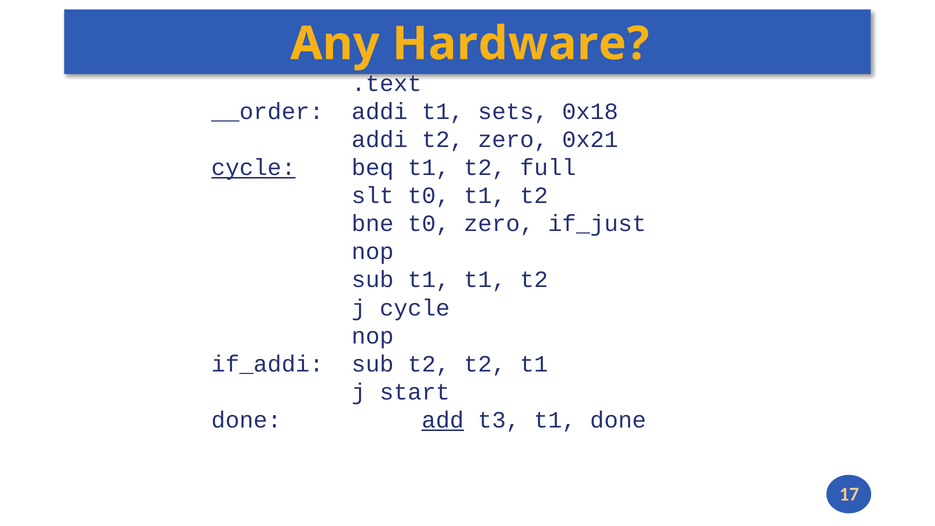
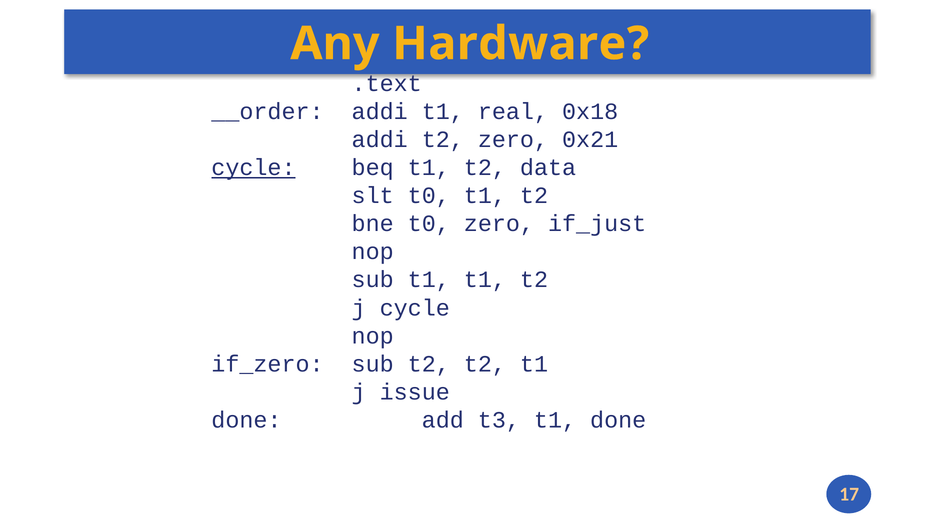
sets: sets -> real (513, 111)
full: full -> data (548, 168)
if_addi: if_addi -> if_zero (267, 364)
start: start -> issue (415, 392)
add underline: present -> none (443, 420)
